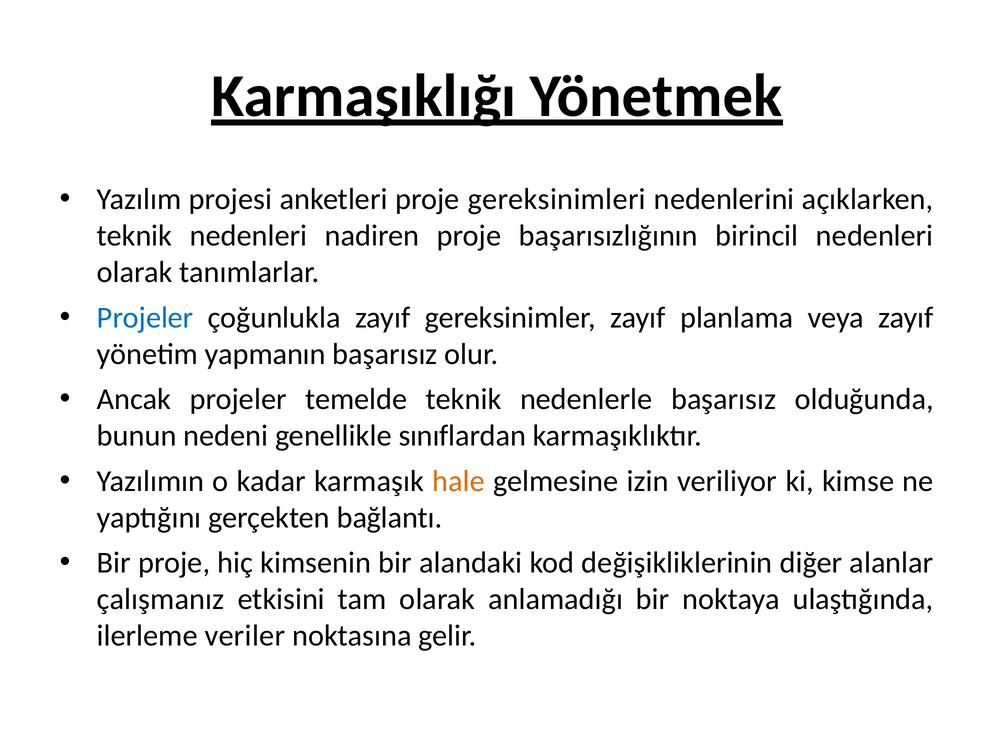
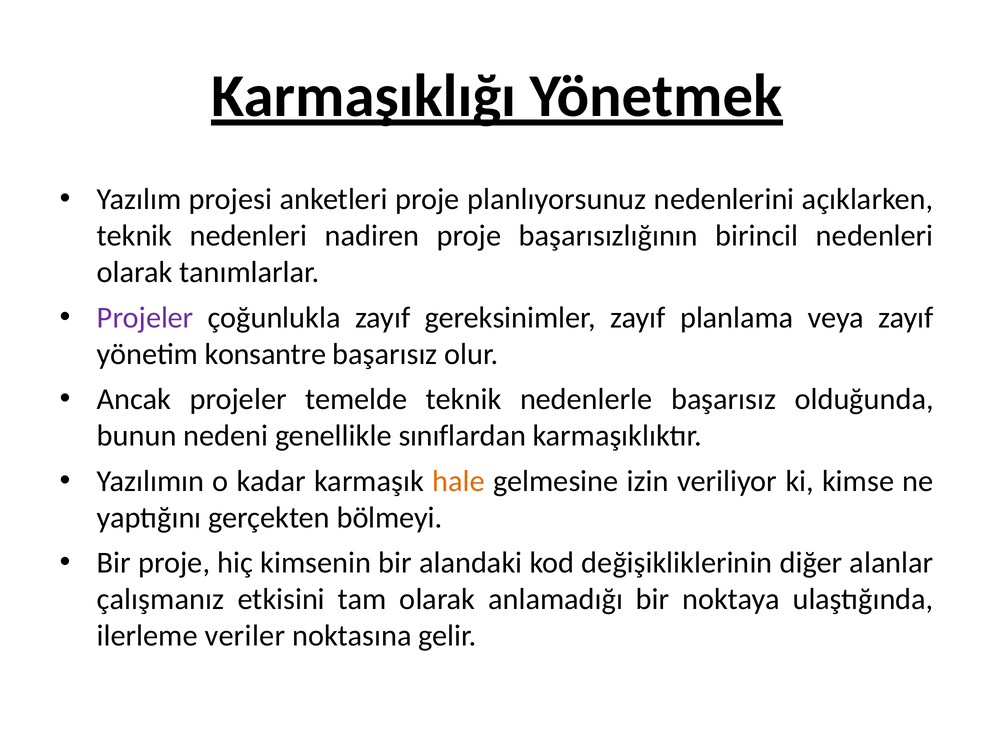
gereksinimleri: gereksinimleri -> planlıyorsunuz (557, 199)
Projeler colour: blue -> purple (145, 317)
yapmanın: yapmanın -> konsantre (265, 354)
bağlantı: bağlantı -> bölmeyi (390, 517)
